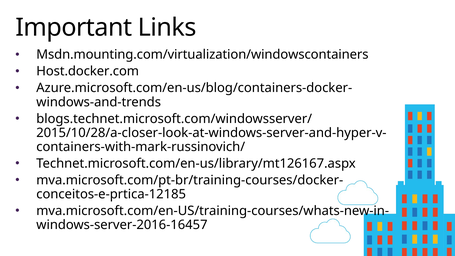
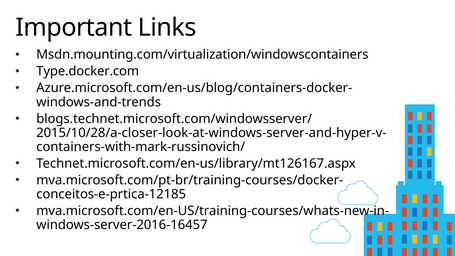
Host.docker.com: Host.docker.com -> Type.docker.com (88, 71)
